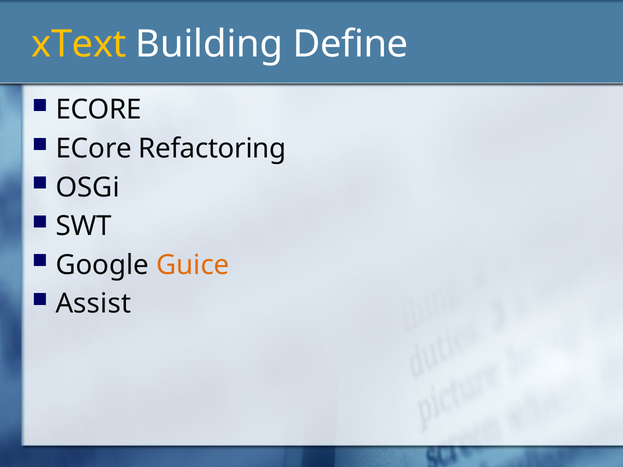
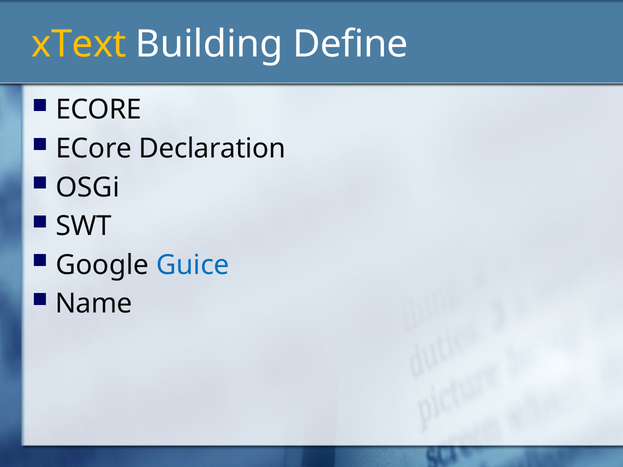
Refactoring: Refactoring -> Declaration (212, 149)
Guice colour: orange -> blue (193, 265)
Assist: Assist -> Name (94, 304)
